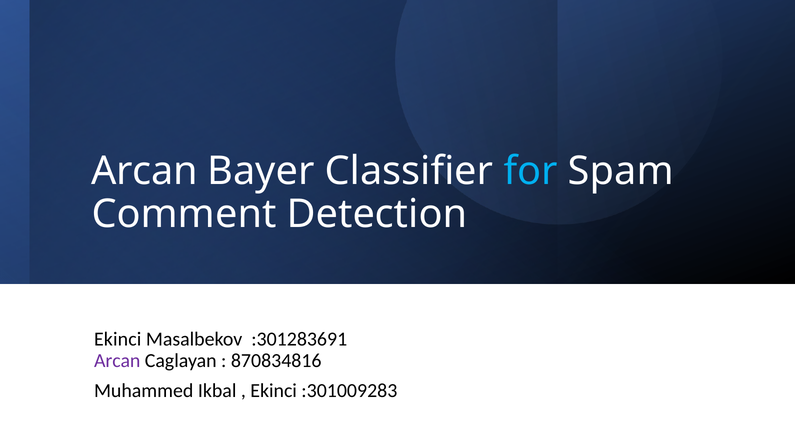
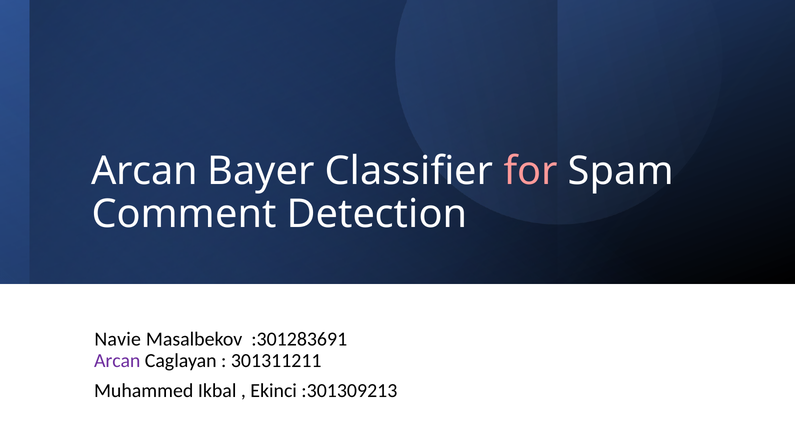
for colour: light blue -> pink (531, 171)
Ekinci: Ekinci -> Navie (118, 339)
870834816: 870834816 -> 301311211 (276, 361)
:301009283: :301009283 -> :301309213 (349, 391)
